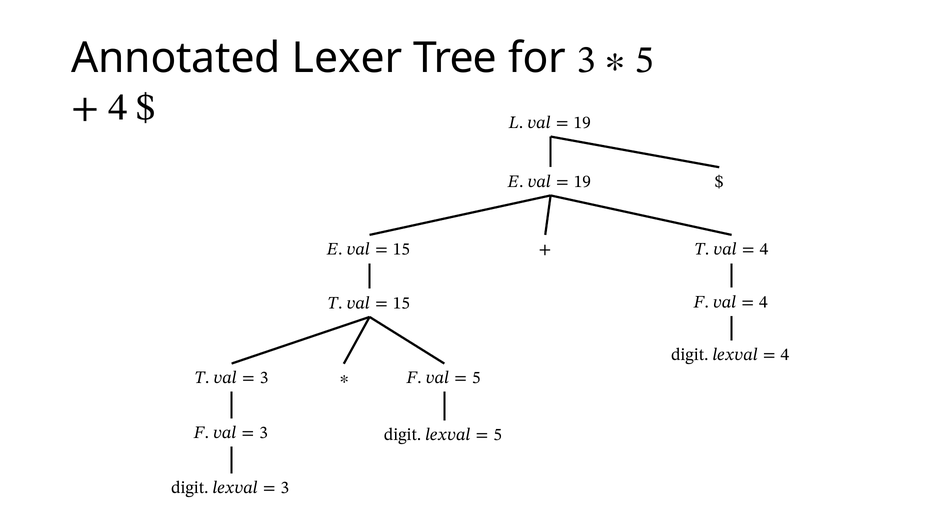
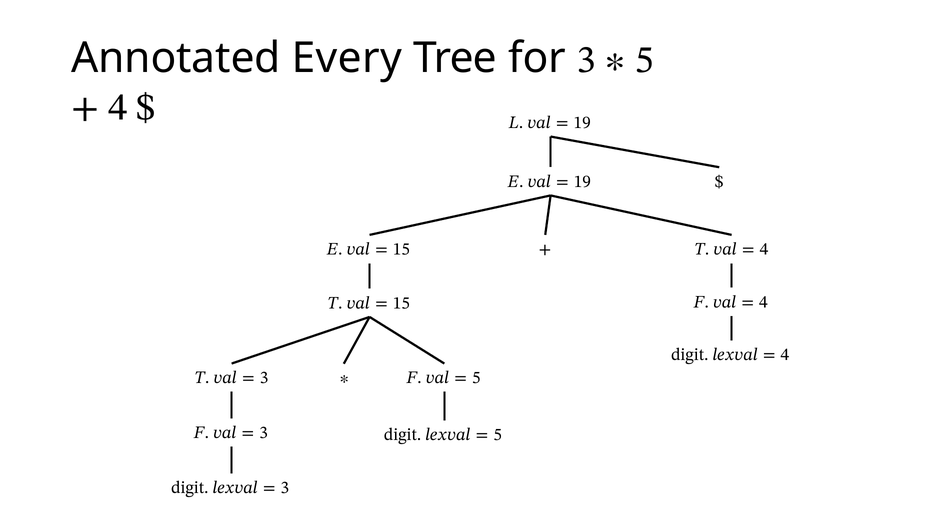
Lexer: Lexer -> Every (347, 58)
